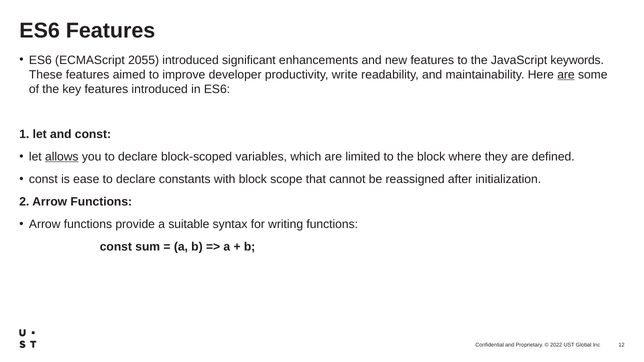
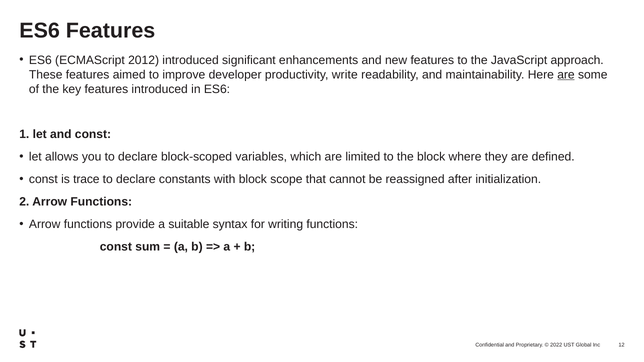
2055: 2055 -> 2012 (144, 60)
keywords: keywords -> approach (577, 60)
allows underline: present -> none (62, 157)
ease: ease -> trace (86, 179)
